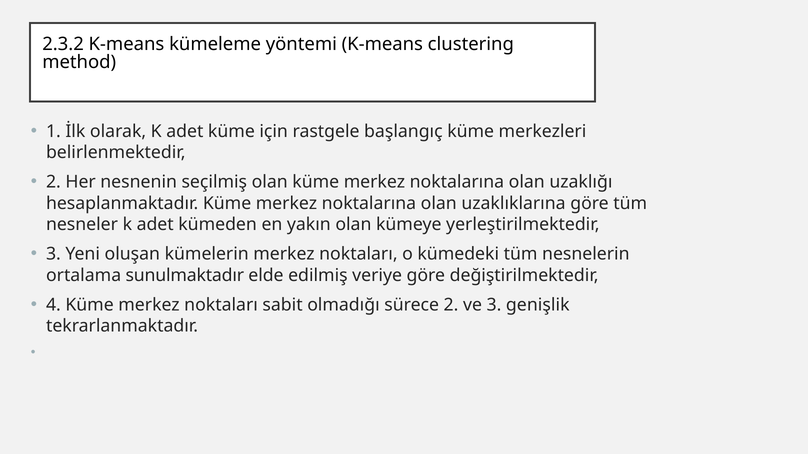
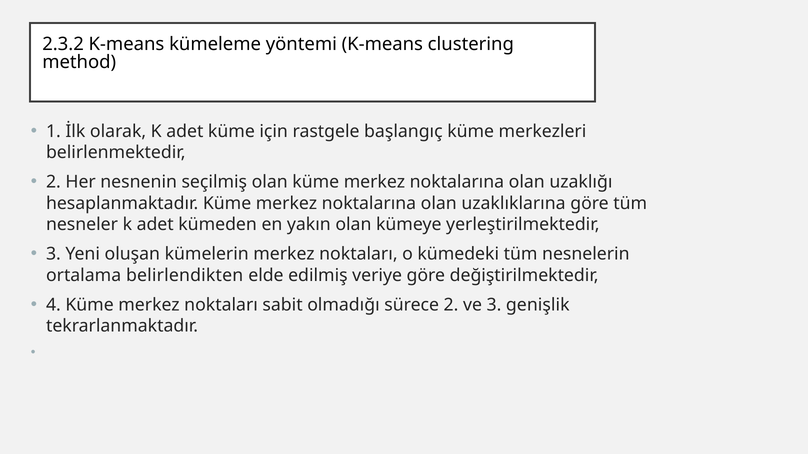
sunulmaktadır: sunulmaktadır -> belirlendikten (185, 276)
